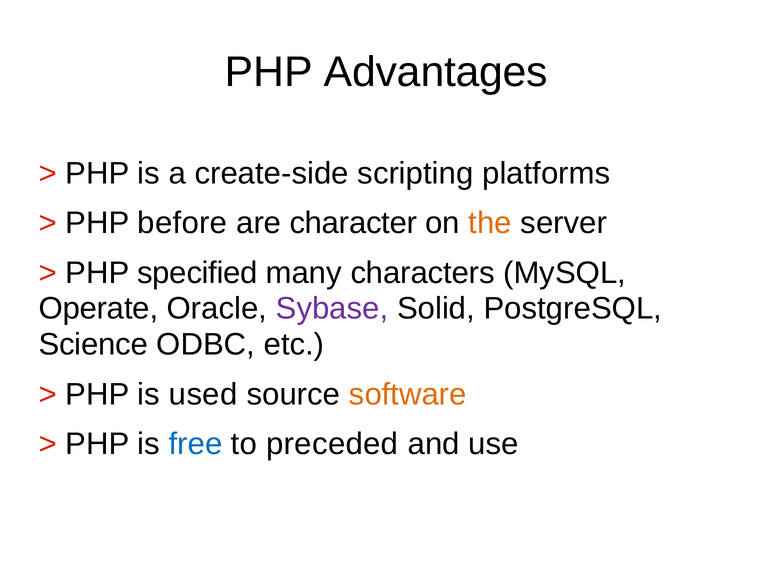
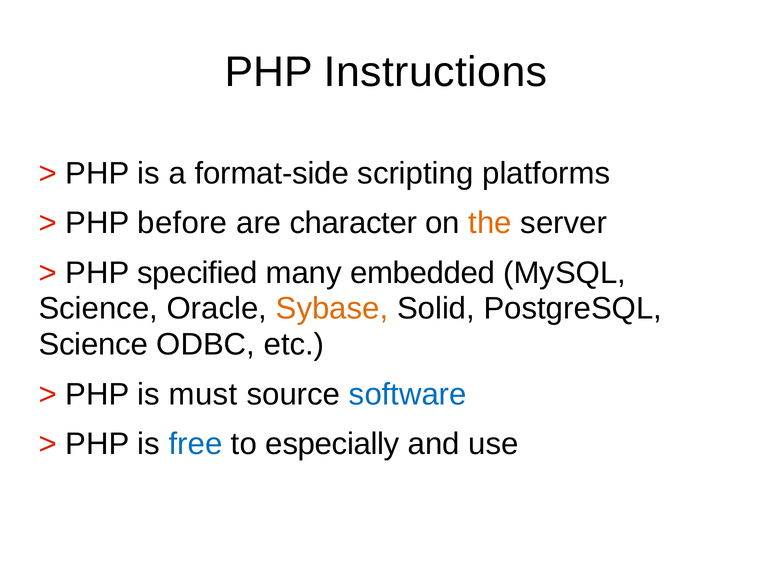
Advantages: Advantages -> Instructions (436, 72)
create-side: create-side -> format-side (272, 174)
characters: characters -> embedded (423, 273)
Operate: Operate -> Science (98, 309)
Sybase colour: purple -> orange (332, 309)
used: used -> must (203, 395)
software colour: orange -> blue (408, 395)
preceded: preceded -> especially (333, 445)
